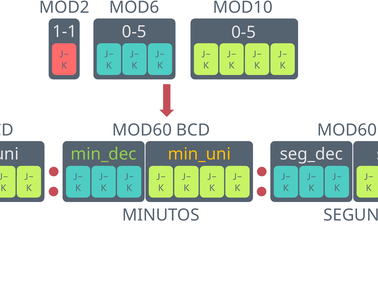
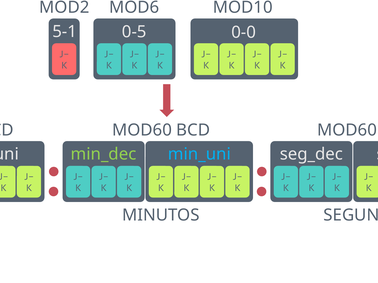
1-1: 1-1 -> 5-1 (65, 32)
0-5: 0-5 -> 0-0 (244, 32)
min_uni colour: yellow -> light blue (199, 154)
